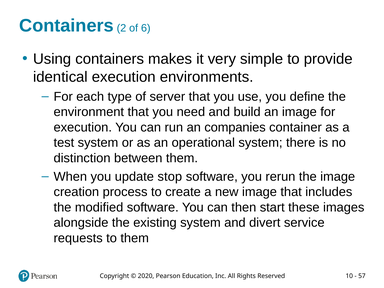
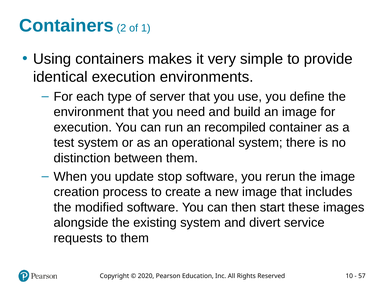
6: 6 -> 1 (146, 28)
companies: companies -> recompiled (235, 127)
